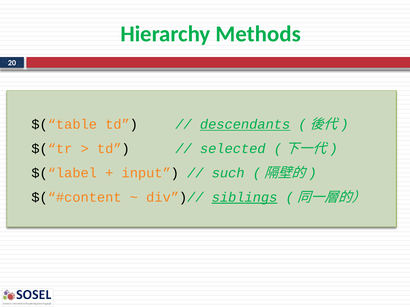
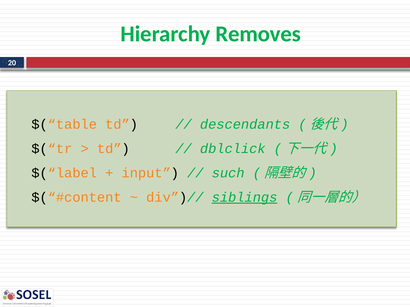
Methods: Methods -> Removes (258, 34)
descendants underline: present -> none (245, 125)
selected: selected -> dblclick (233, 149)
